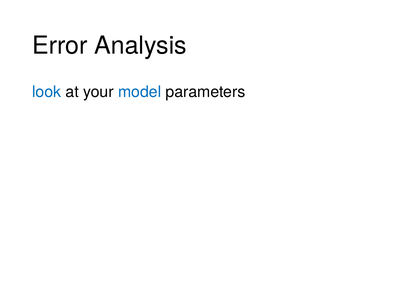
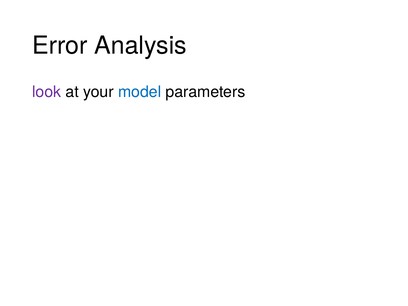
look colour: blue -> purple (47, 92)
